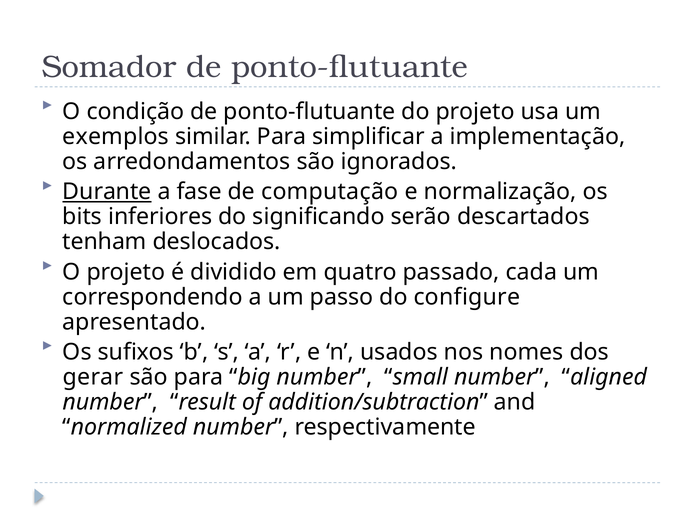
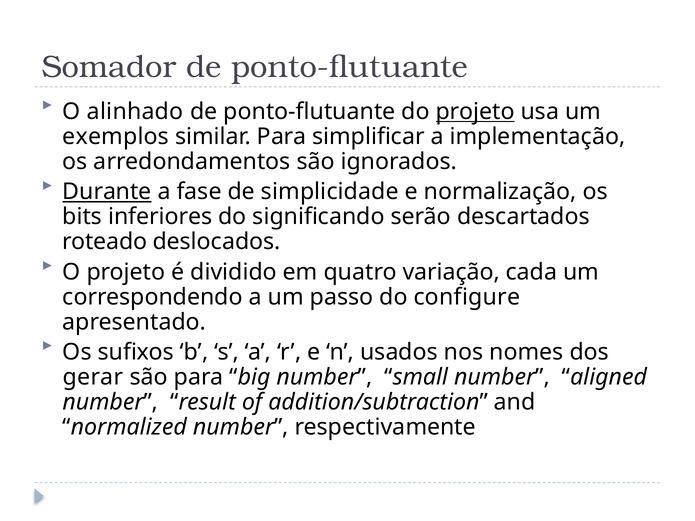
condição: condição -> alinhado (135, 112)
projeto underline: none -> present (475, 112)
computação: computação -> simplicidade (330, 192)
tenham: tenham -> roteado (105, 242)
passado: passado -> variação (451, 272)
